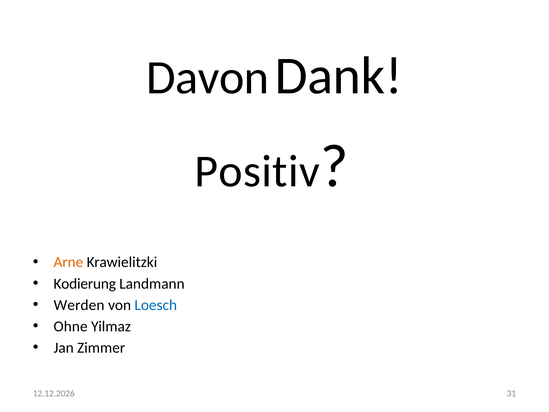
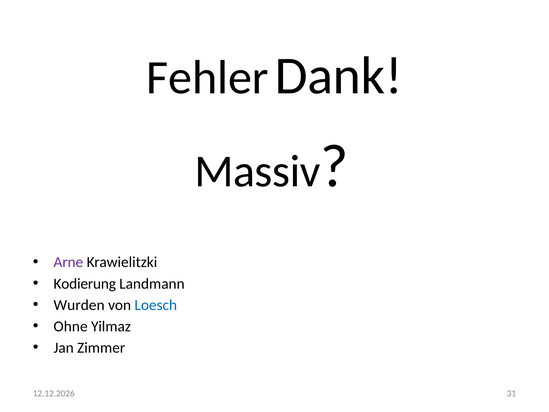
Davon: Davon -> Fehler (207, 77)
Positiv: Positiv -> Massiv (257, 171)
Arne colour: orange -> purple (68, 262)
Werden: Werden -> Wurden (79, 305)
